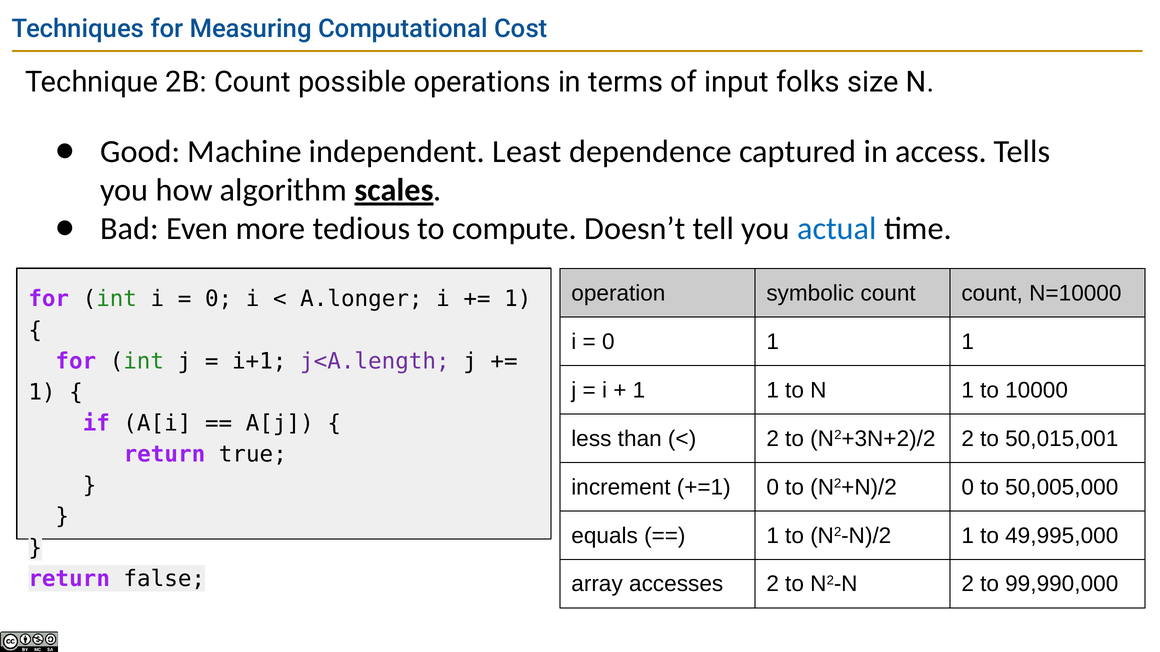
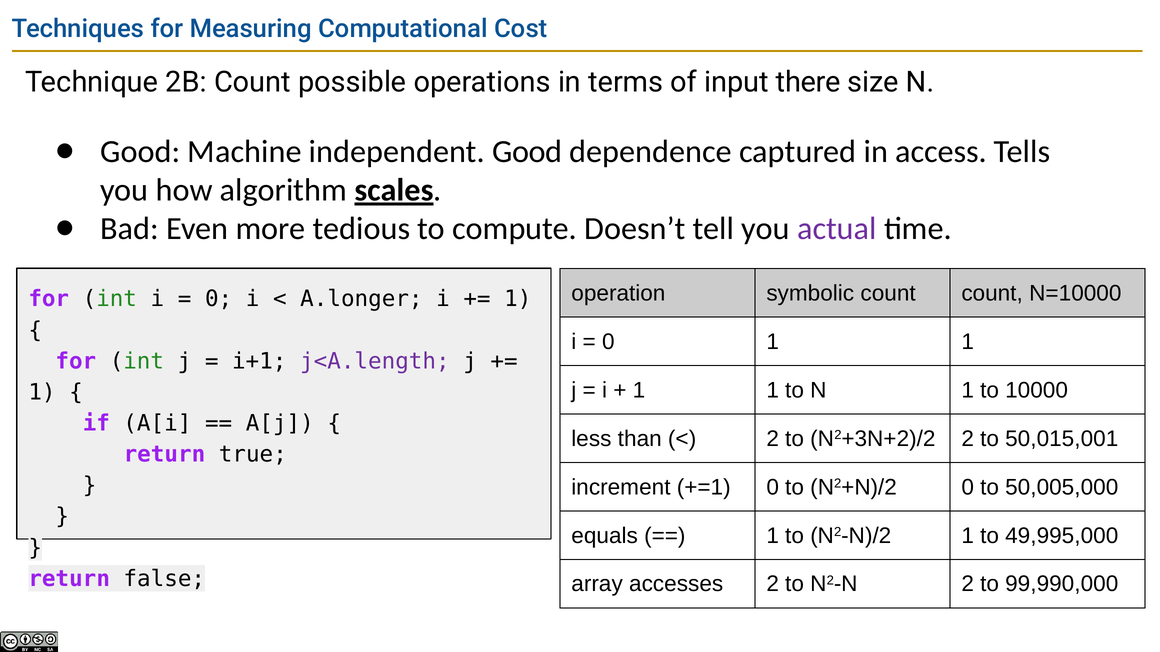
folks: folks -> there (808, 82)
independent Least: Least -> Good (527, 152)
actual colour: blue -> purple (837, 229)
